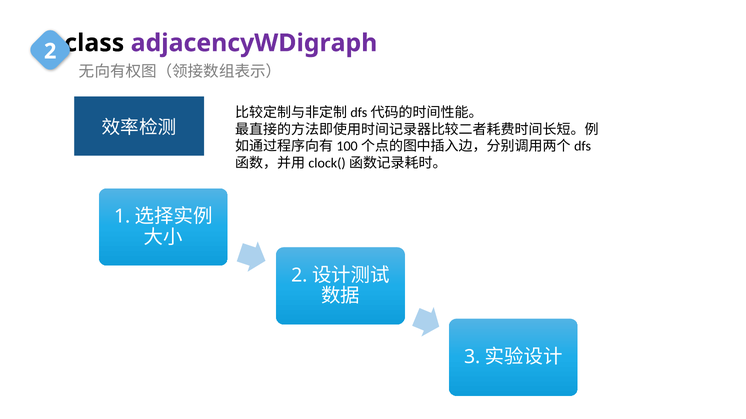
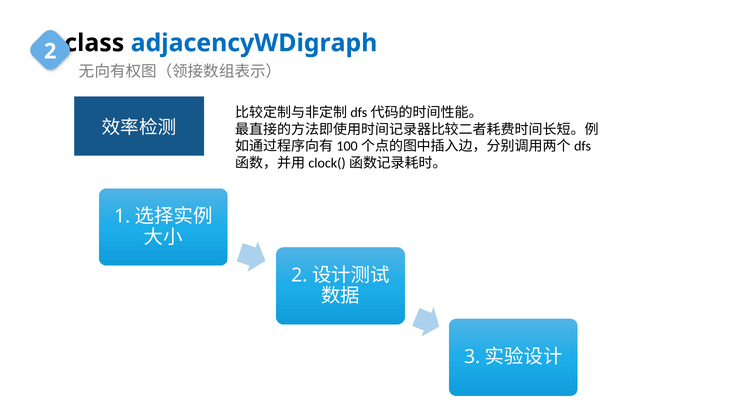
adjacencyWDigraph colour: purple -> blue (254, 43)
